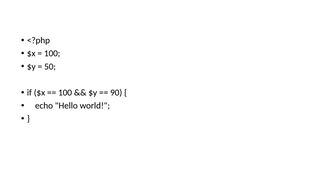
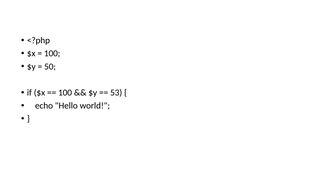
90: 90 -> 53 (116, 93)
